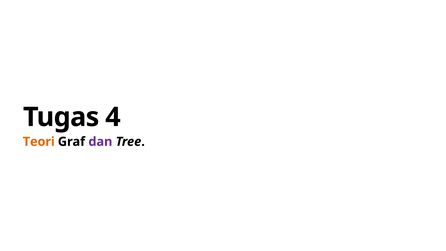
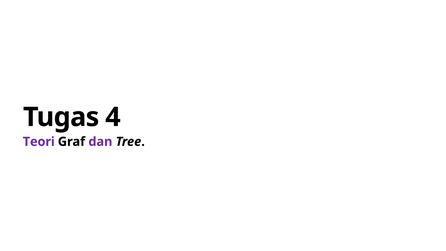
Teori colour: orange -> purple (39, 142)
